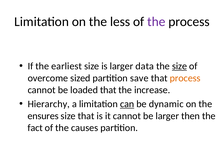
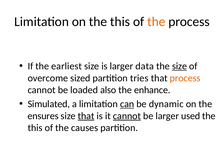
on the less: less -> this (120, 22)
the colour: purple -> orange (156, 22)
save: save -> tries (139, 78)
loaded that: that -> also (108, 90)
increase: increase -> enhance (152, 90)
Hierarchy: Hierarchy -> Simulated (49, 104)
that underline: none -> present (86, 116)
cannot underline: none -> present (127, 116)
then: then -> used (191, 116)
fact: fact -> this (35, 128)
